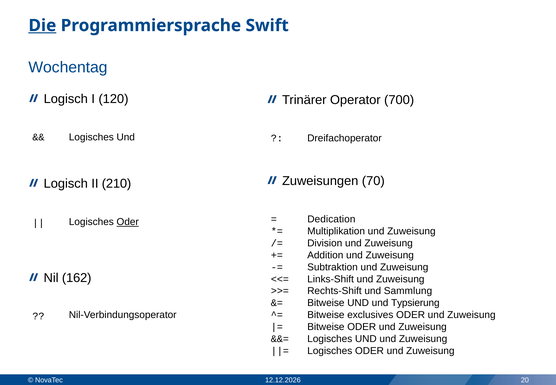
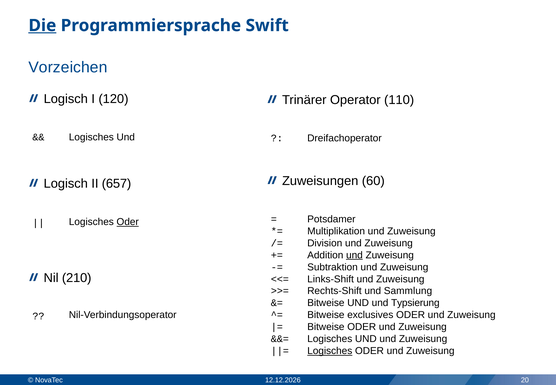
Wochentag: Wochentag -> Vorzeichen (68, 67)
700: 700 -> 110 (399, 100)
70: 70 -> 60 (373, 181)
210: 210 -> 657 (117, 184)
Dedication: Dedication -> Potsdamer (331, 219)
und underline: none -> present (354, 255)
162: 162 -> 210 (77, 278)
Logisches underline: none -> present (330, 351)
